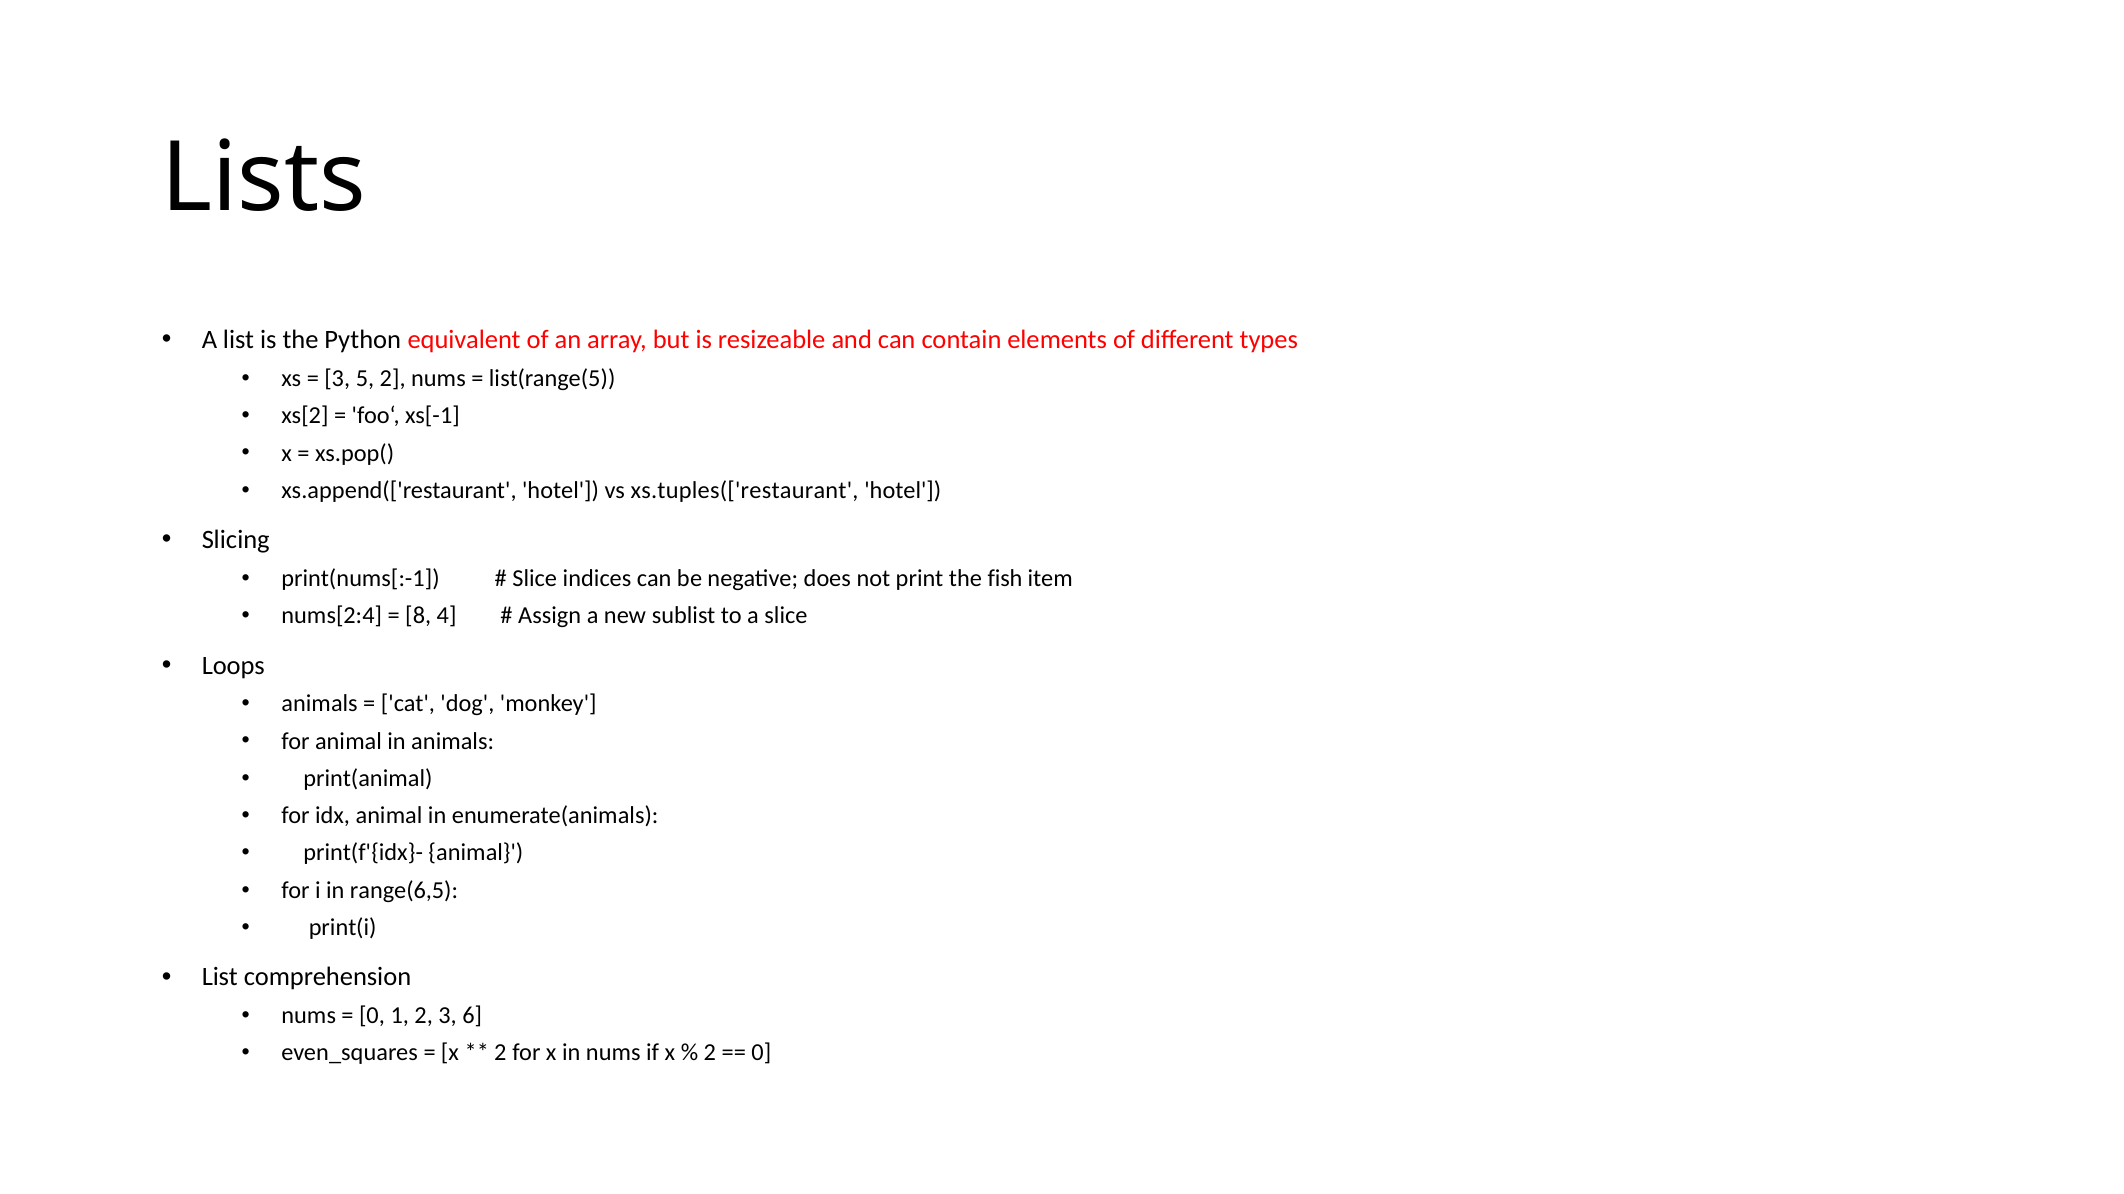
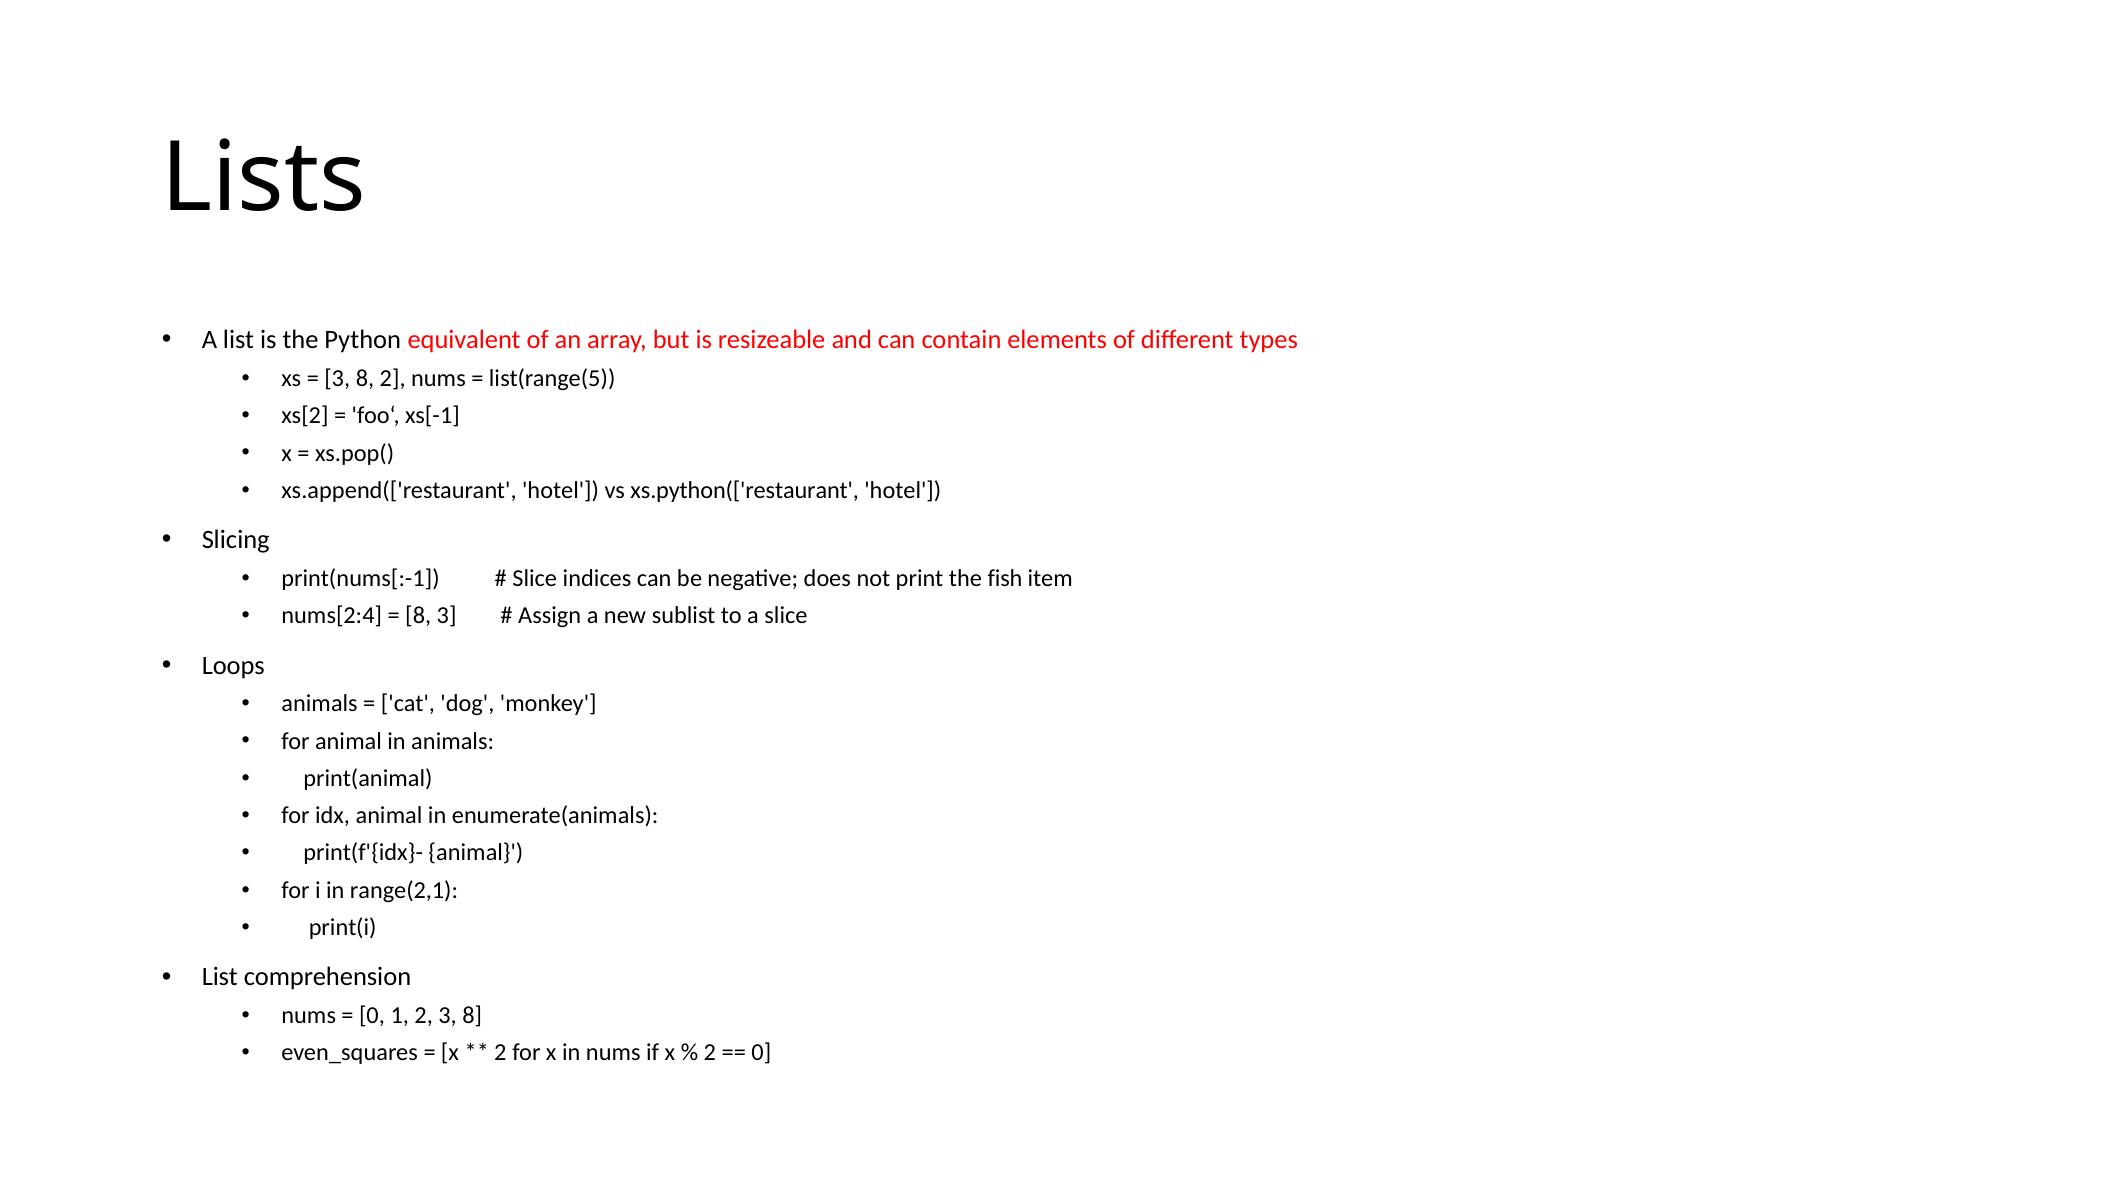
5: 5 -> 8 (365, 379)
xs.tuples(['restaurant: xs.tuples(['restaurant -> xs.python(['restaurant (745, 491)
8 4: 4 -> 3 (447, 616)
range(6,5: range(6,5 -> range(2,1 (404, 891)
2 3 6: 6 -> 8 (472, 1016)
